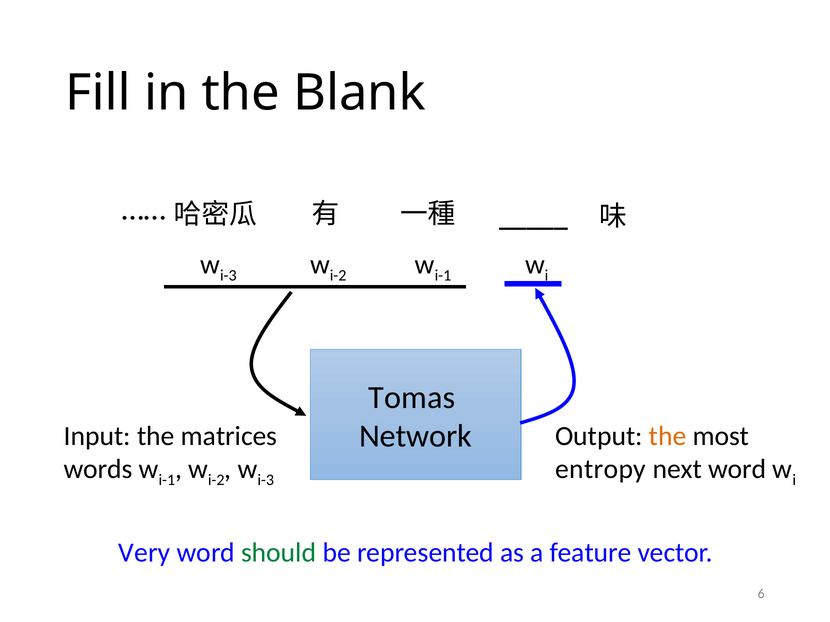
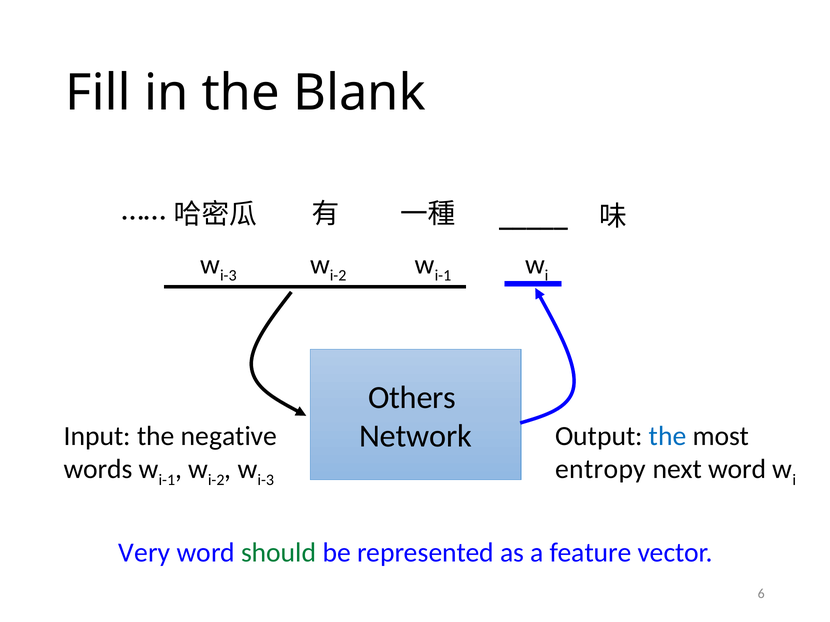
Tomas: Tomas -> Others (412, 398)
matrices: matrices -> negative (229, 437)
the colour: orange -> blue (668, 437)
